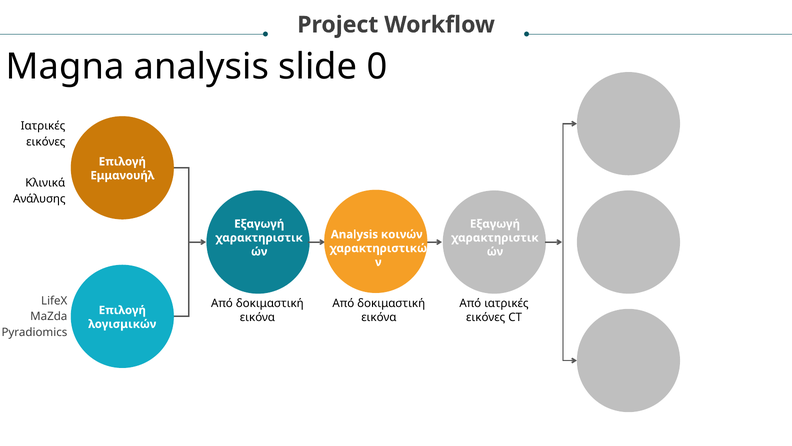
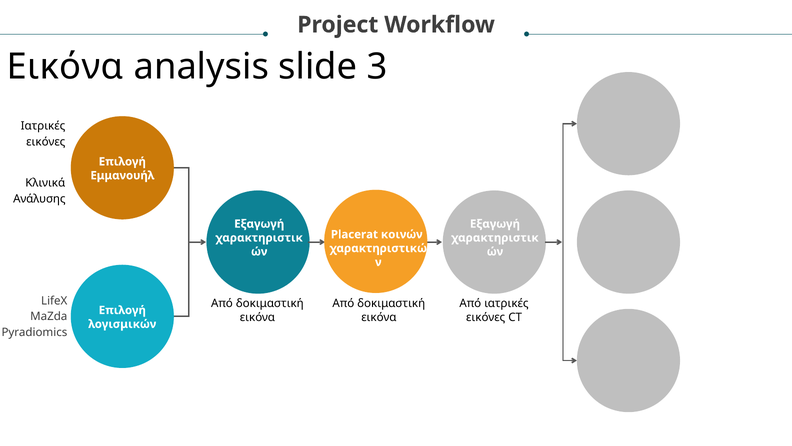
Magna: Magna -> Εικόνα (65, 67)
0: 0 -> 3 (377, 67)
Analysis: Analysis -> Placerat (354, 234)
